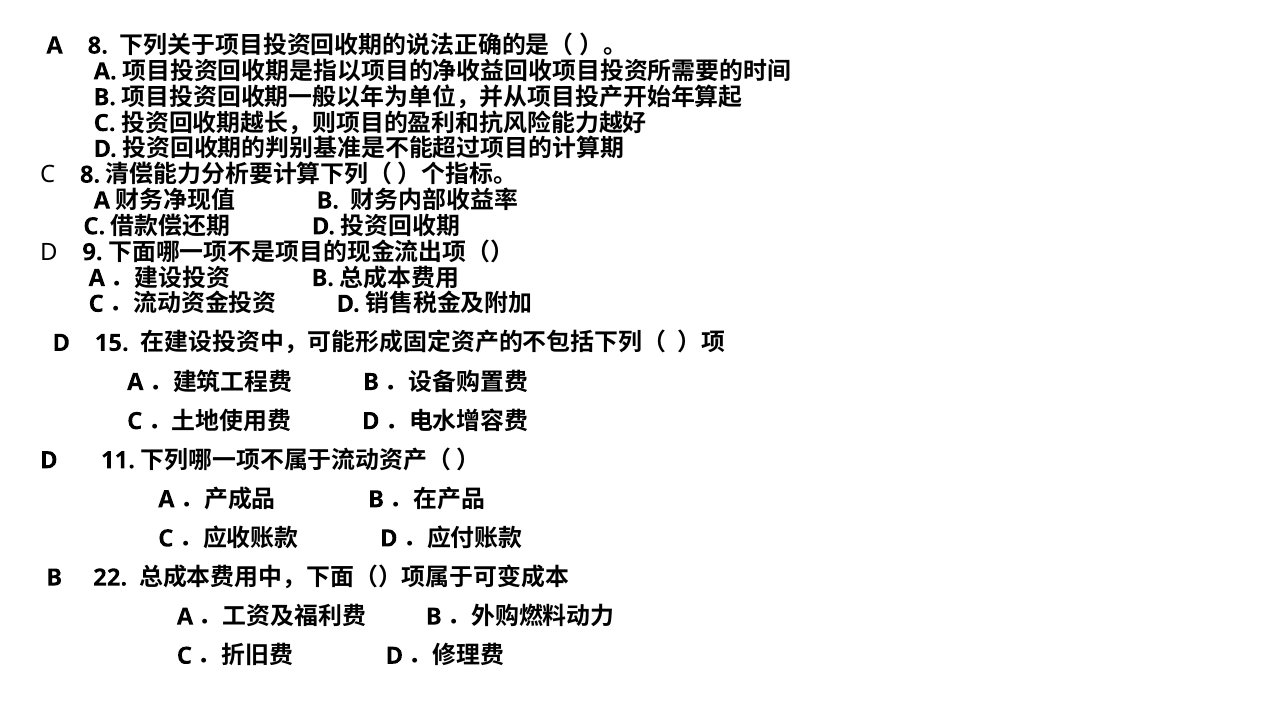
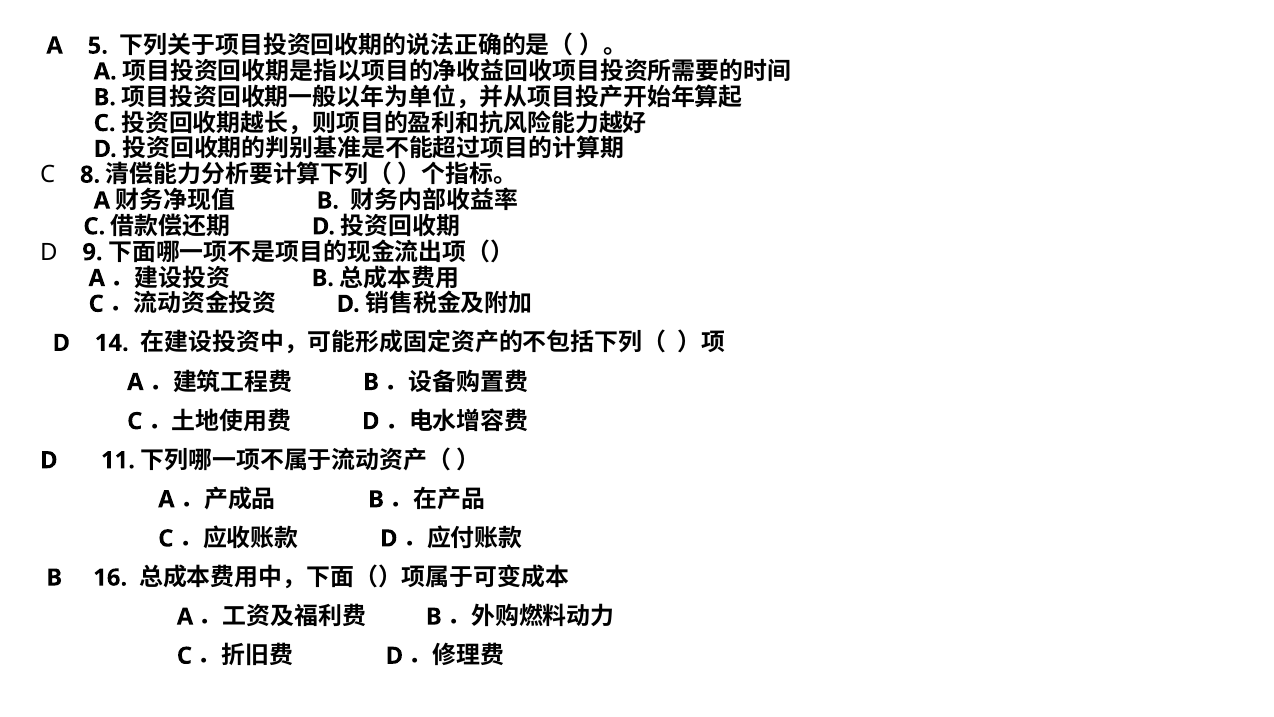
A 8: 8 -> 5 (98, 46)
15: 15 -> 14 (112, 343)
22: 22 -> 16 (110, 577)
